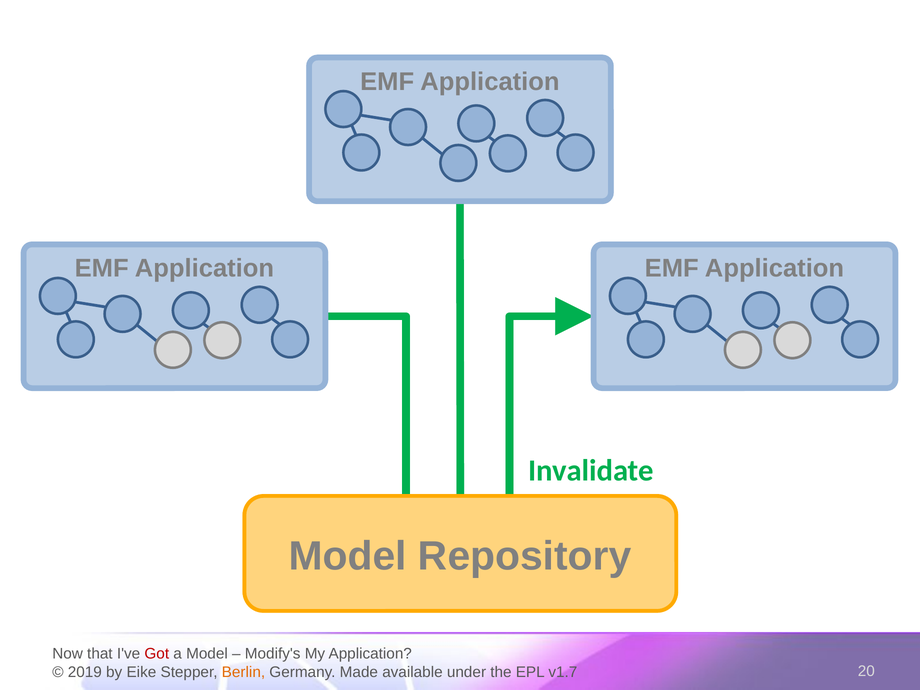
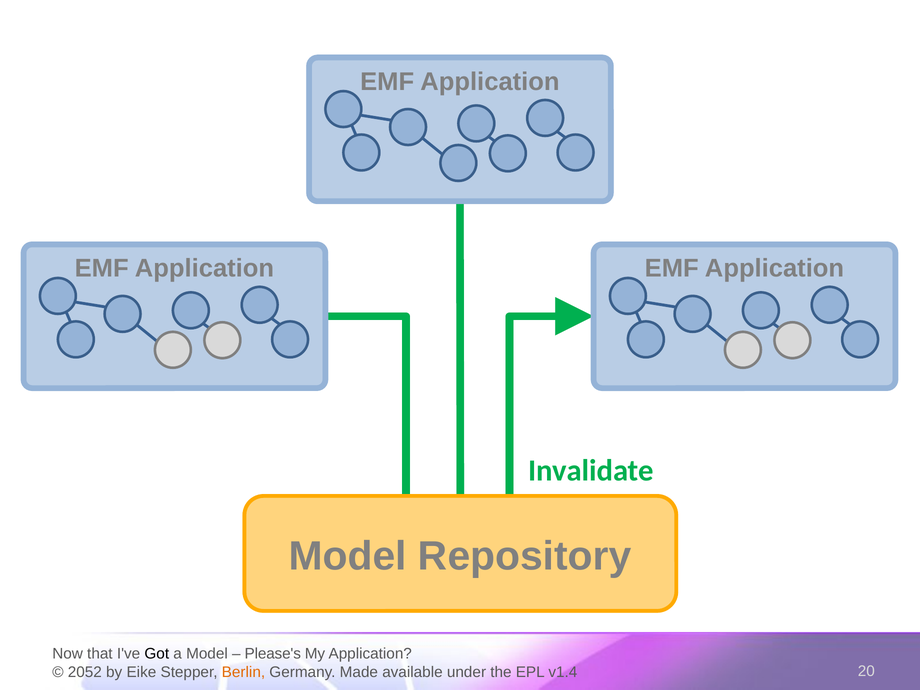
Got colour: red -> black (157, 654)
Modify's: Modify's -> Please's (273, 654)
2019: 2019 -> 2052 (85, 672)
v1.7: v1.7 -> v1.4 (563, 672)
